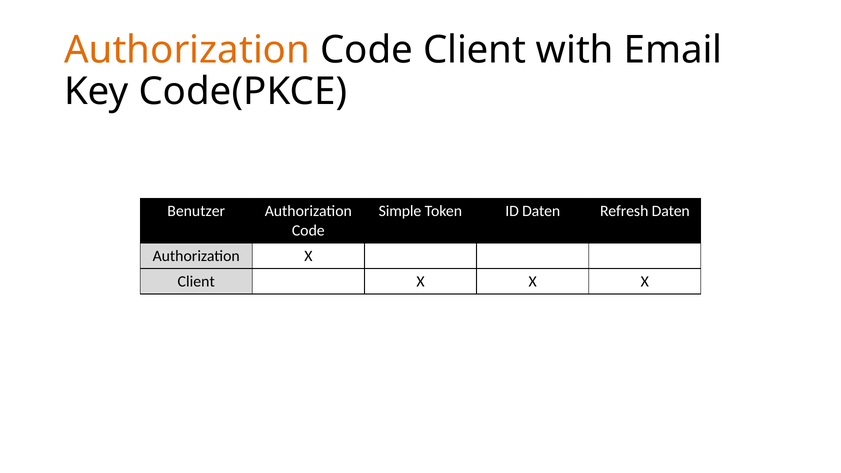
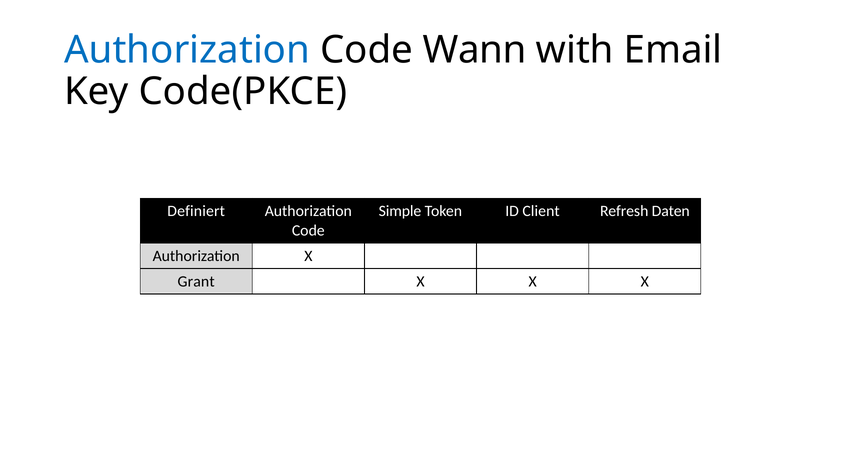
Authorization colour: orange -> blue (187, 50)
Code Client: Client -> Wann (475, 50)
Benutzer: Benutzer -> Definiert (196, 211)
ID Daten: Daten -> Client (541, 211)
Client: Client -> Grant (196, 282)
